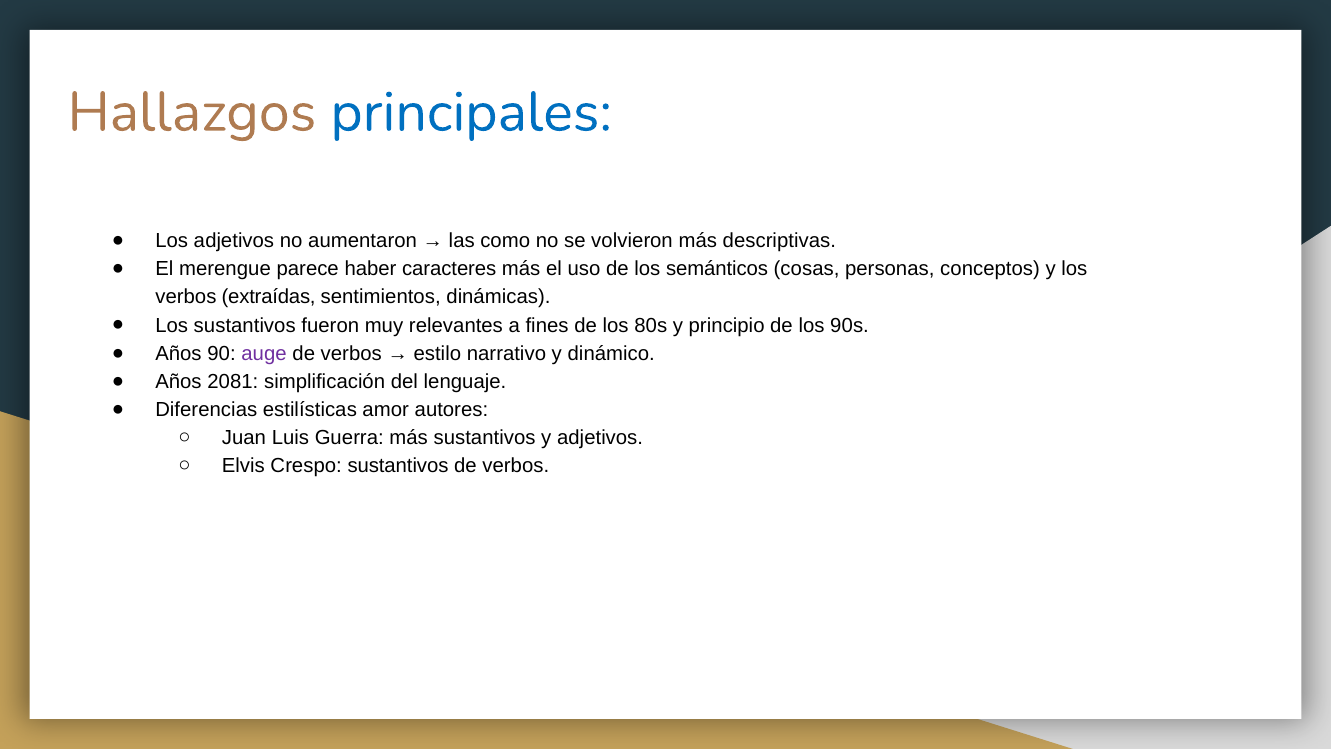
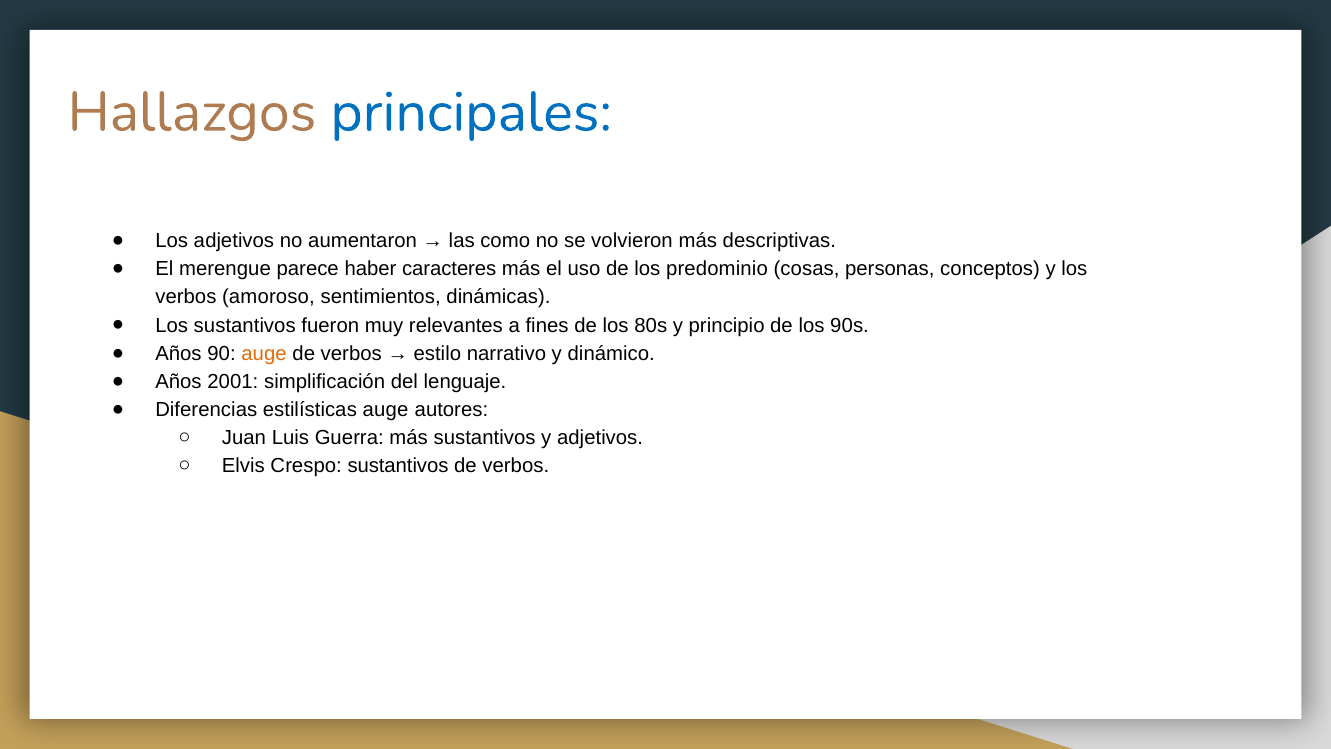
semánticos: semánticos -> predominio (717, 269)
extraídas: extraídas -> amoroso (268, 297)
auge colour: purple -> orange (264, 353)
2081: 2081 -> 2001 (233, 382)
estilísticas amor: amor -> auge (386, 410)
